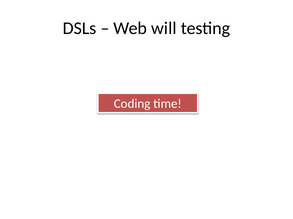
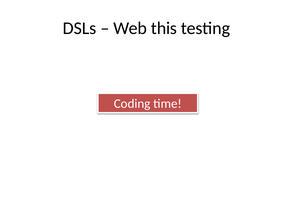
will: will -> this (164, 28)
